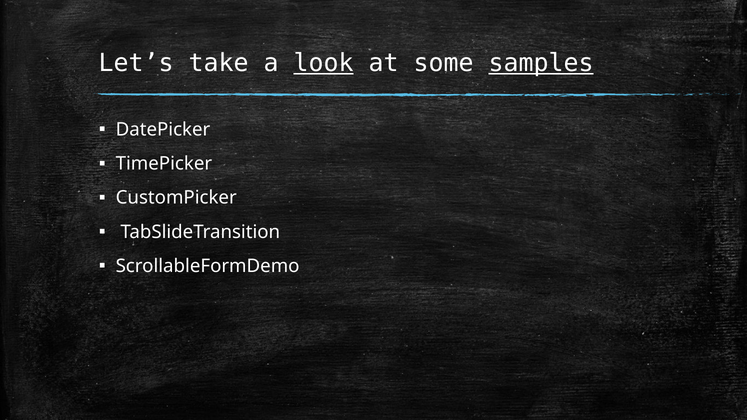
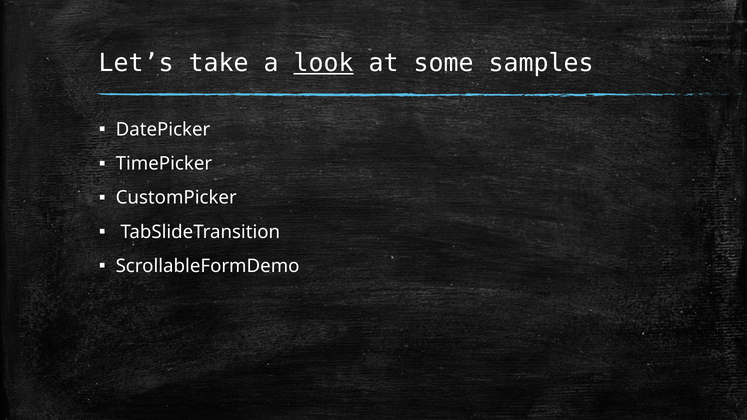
samples underline: present -> none (541, 63)
